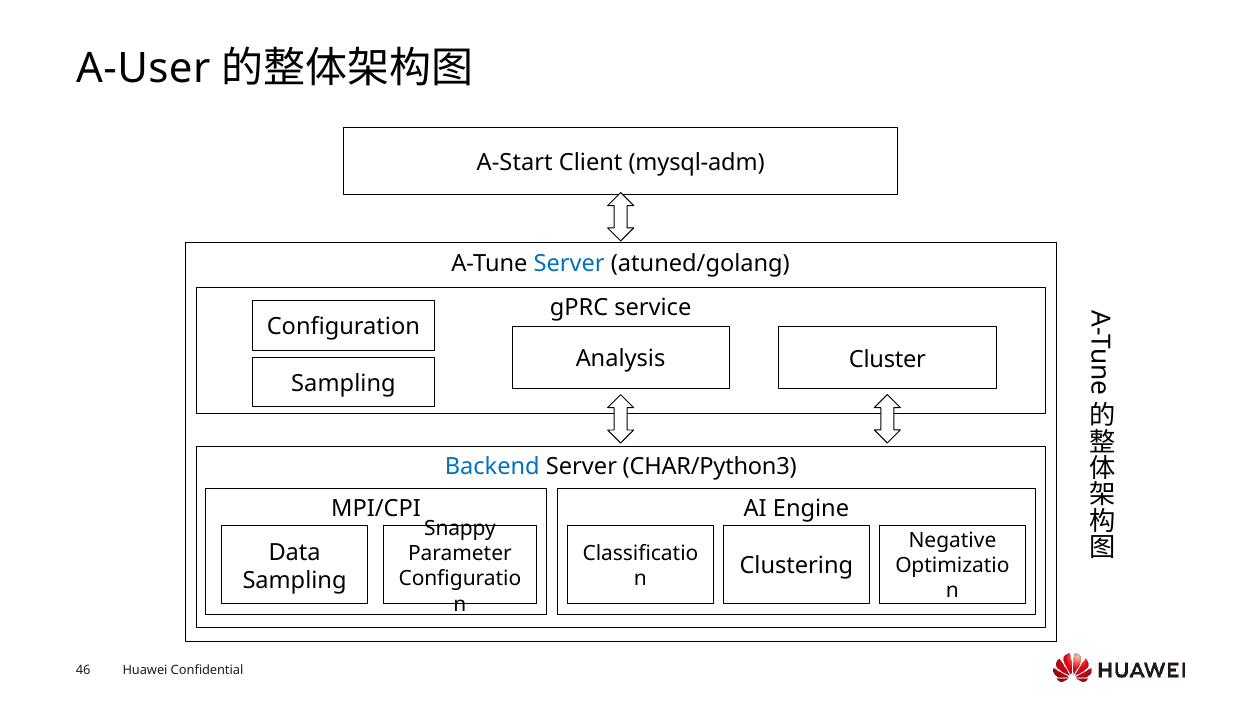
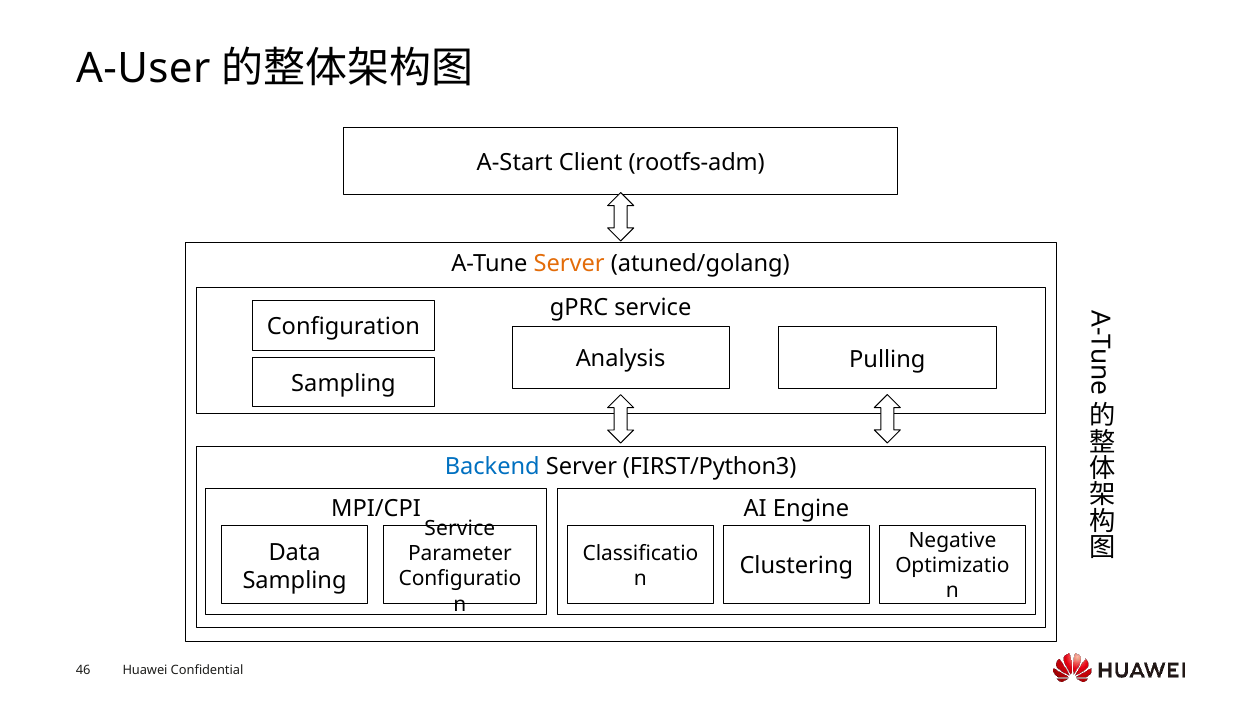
mysql-adm: mysql-adm -> rootfs-adm (697, 162)
Server colour: blue -> orange (569, 263)
Cluster: Cluster -> Pulling (887, 359)
CHAR/Python3: CHAR/Python3 -> FIRST/Python3 (710, 466)
Snappy: Snappy -> Service (460, 528)
